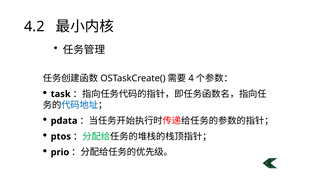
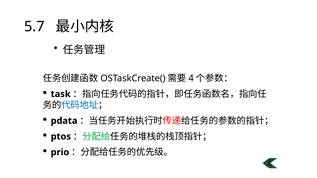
4.2: 4.2 -> 5.7 (34, 27)
